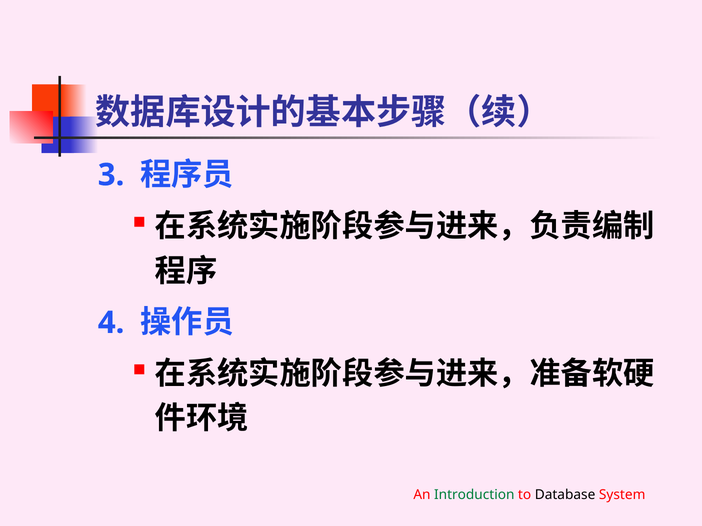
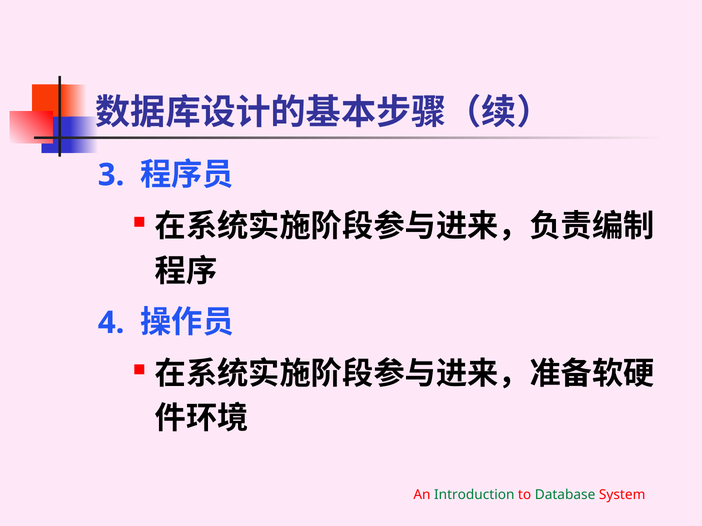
Database colour: black -> green (565, 495)
